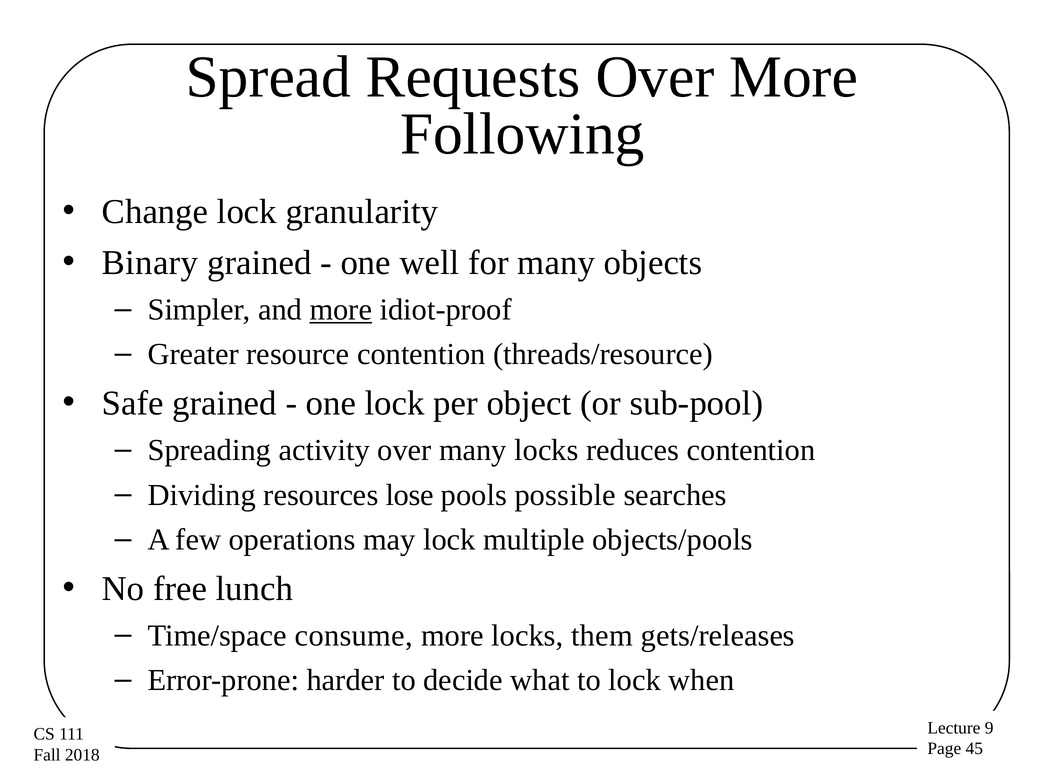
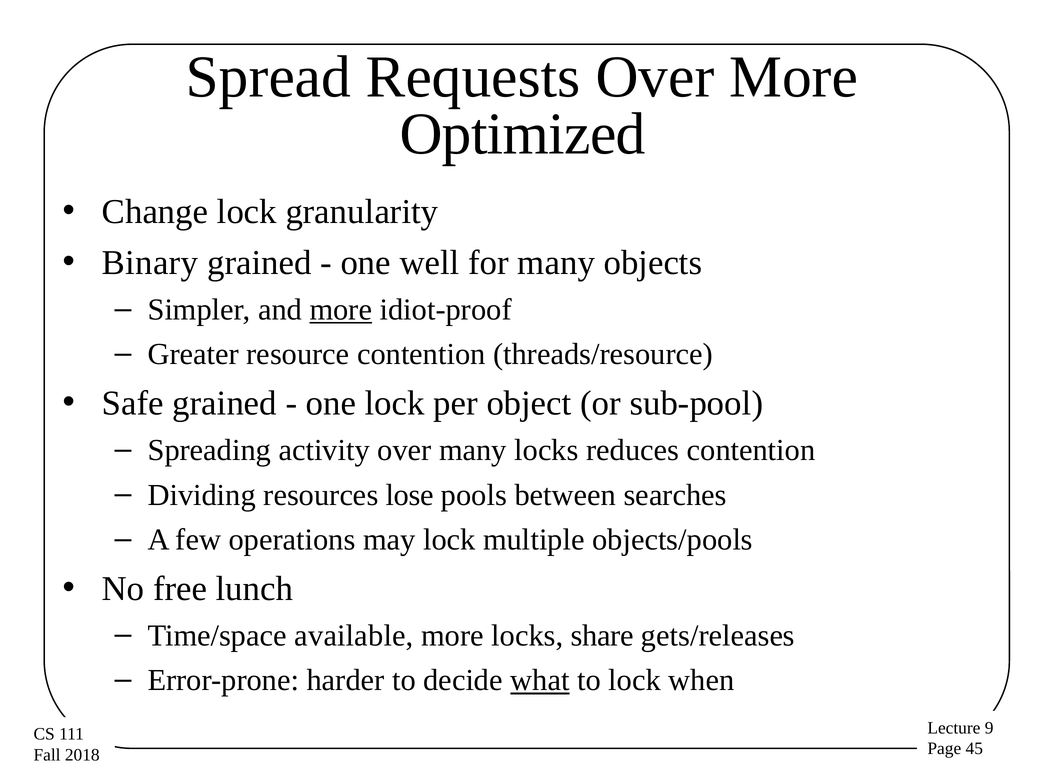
Following: Following -> Optimized (523, 134)
possible: possible -> between (565, 495)
consume: consume -> available (354, 635)
them: them -> share (602, 635)
what underline: none -> present (540, 680)
